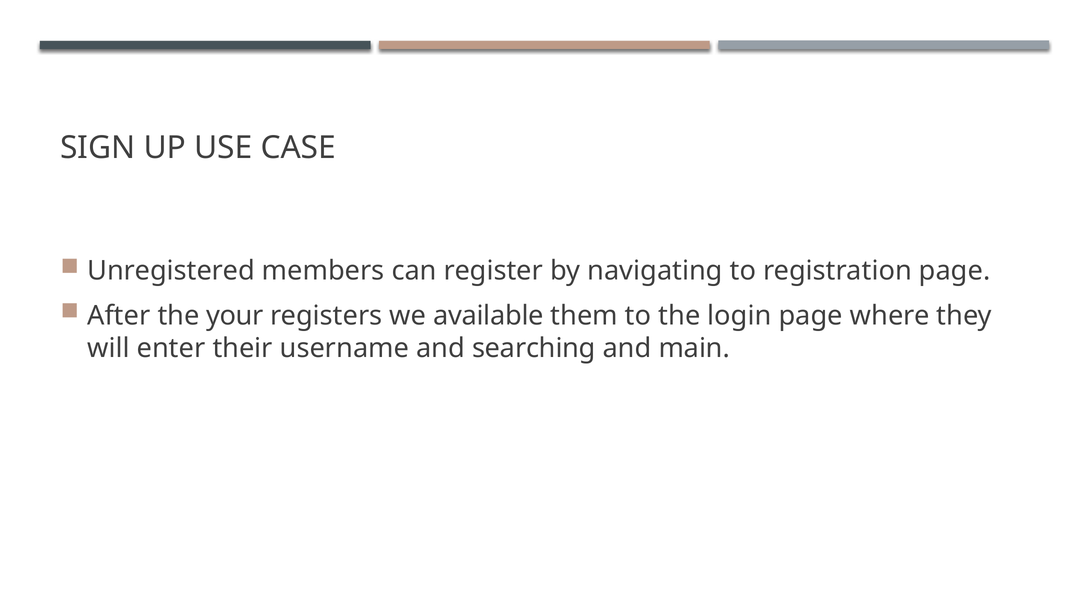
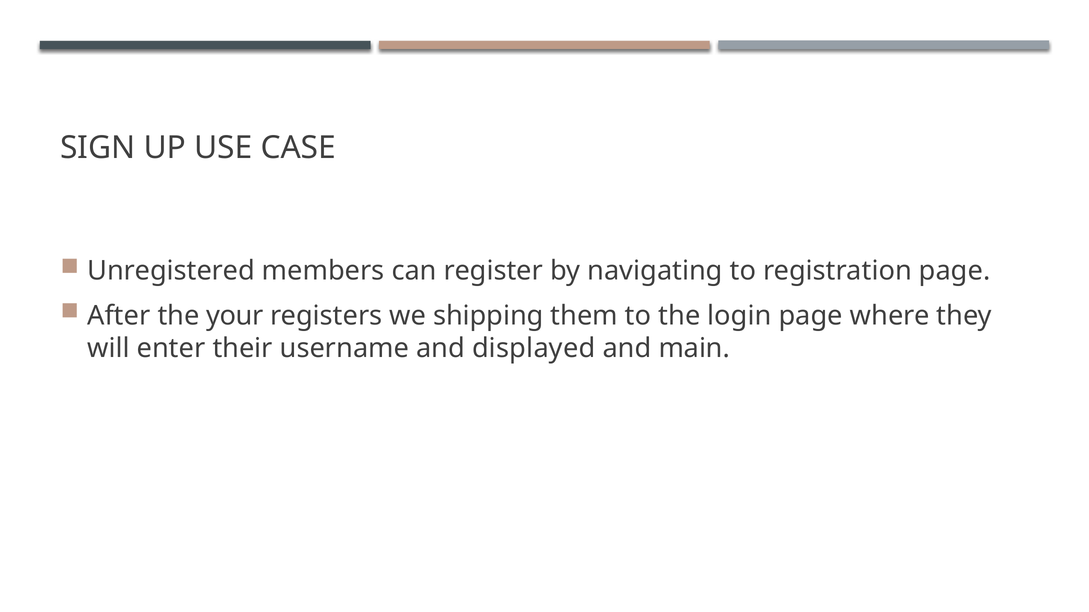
available: available -> shipping (488, 316)
searching: searching -> displayed (534, 349)
